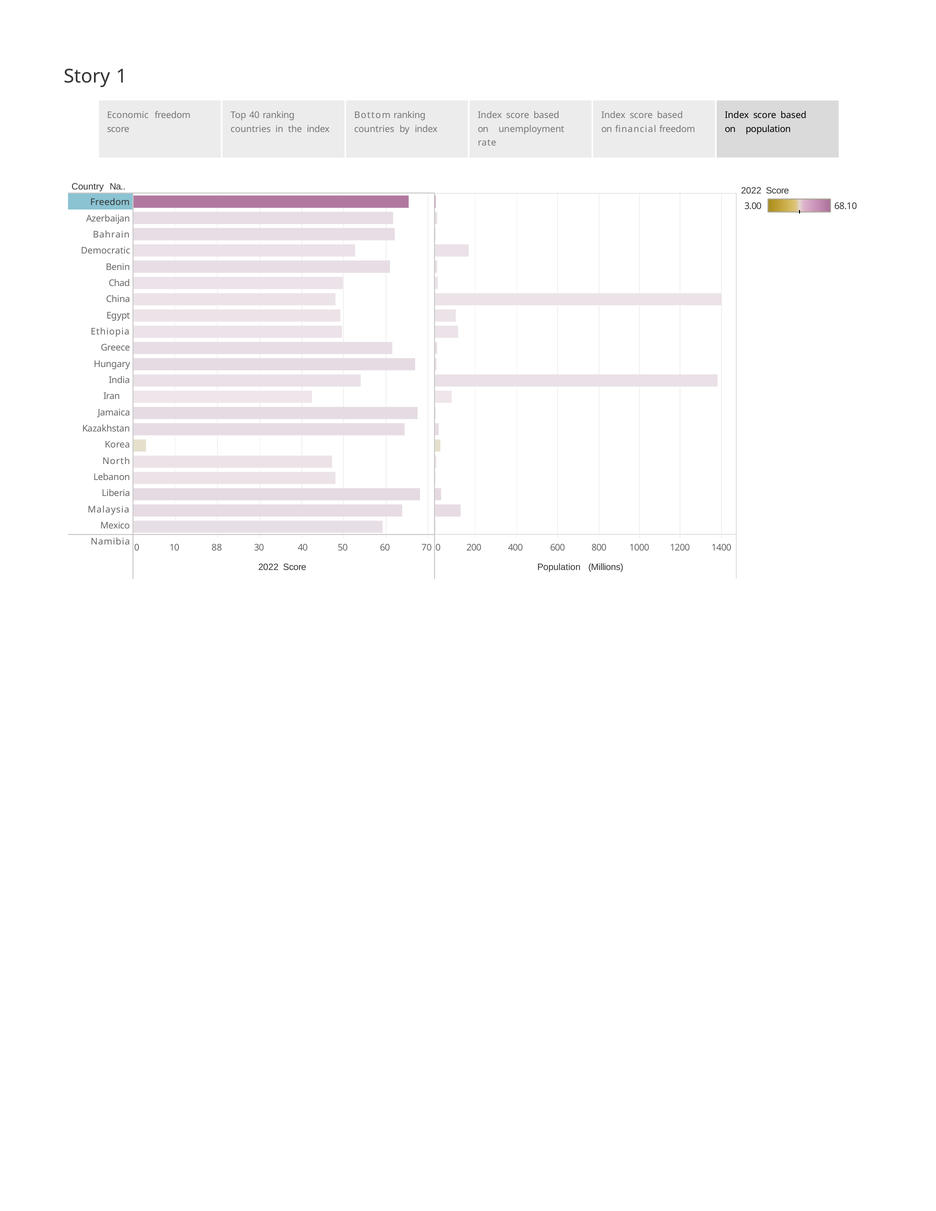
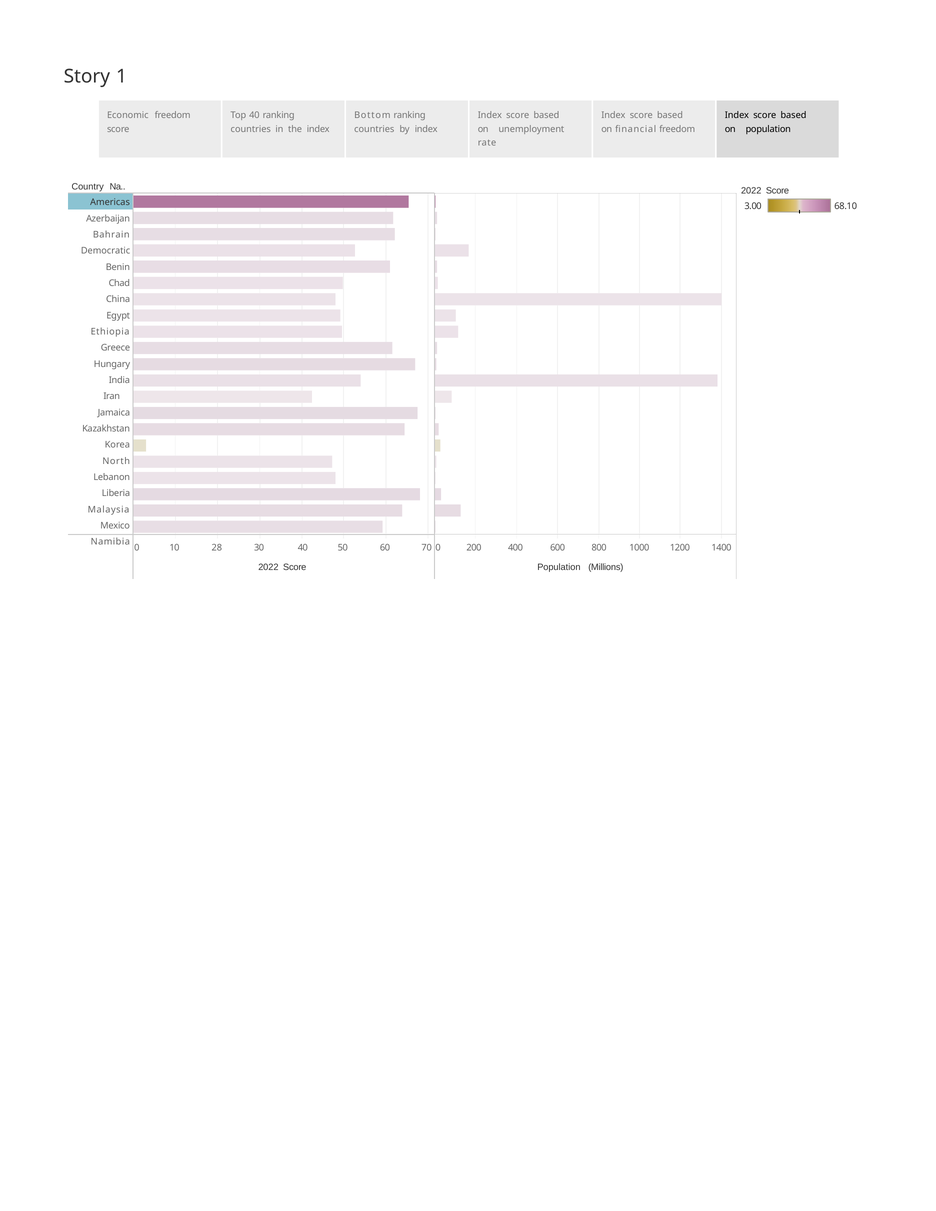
Freedom: Freedom -> Americas (110, 202)
88: 88 -> 28 (217, 548)
